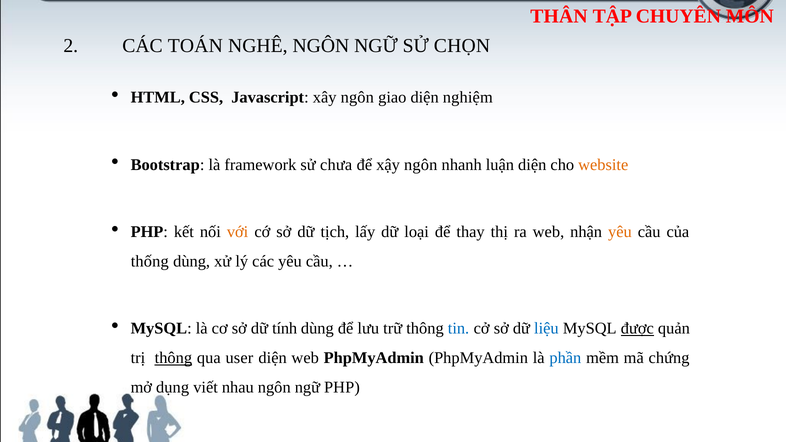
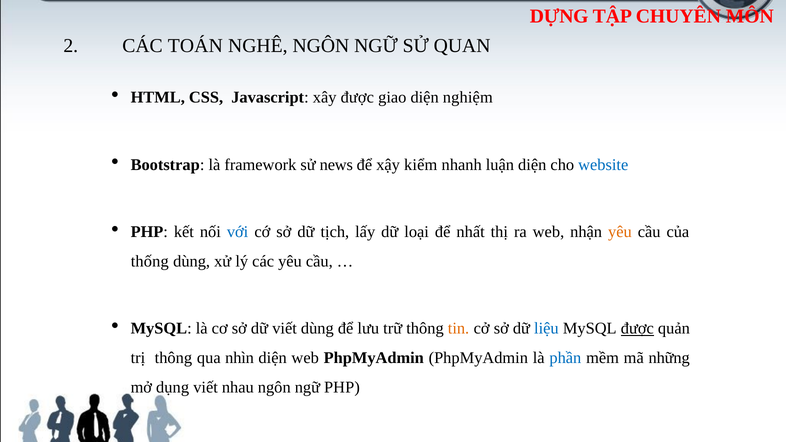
THÂN: THÂN -> DỰNG (559, 16)
CHỌN: CHỌN -> QUAN (462, 46)
xây ngôn: ngôn -> được (357, 98)
chưa: chưa -> news (336, 165)
xậy ngôn: ngôn -> kiểm (421, 165)
website colour: orange -> blue (603, 165)
với colour: orange -> blue (238, 232)
thay: thay -> nhất (471, 232)
dữ tính: tính -> viết (285, 328)
tin colour: blue -> orange (459, 328)
thông underline: present -> none (173, 358)
user: user -> nhìn (240, 358)
chứng: chứng -> những (669, 358)
